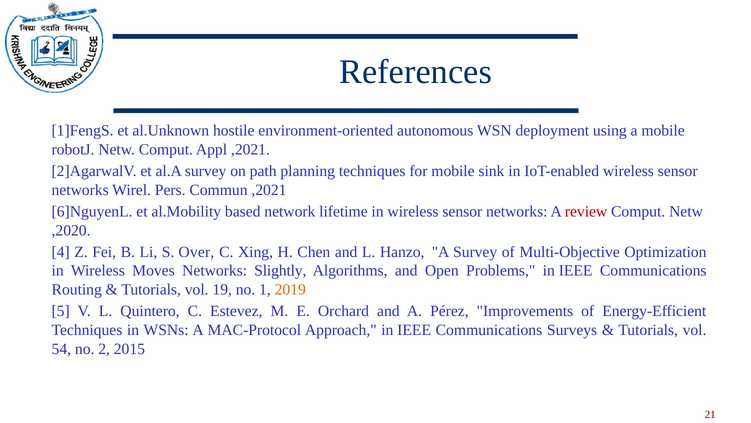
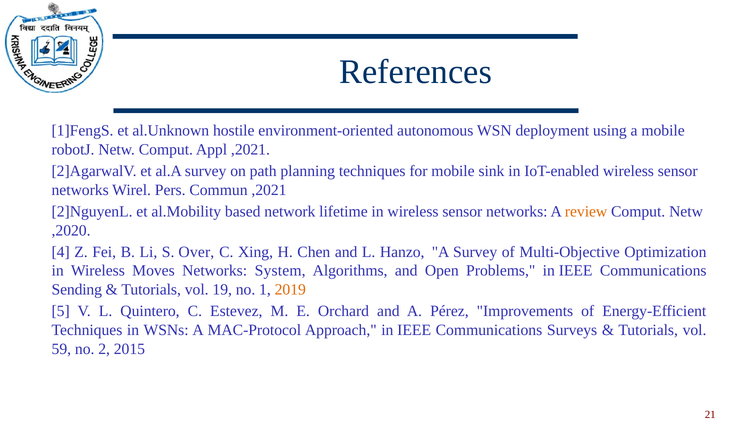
6]NguyenL: 6]NguyenL -> 2]NguyenL (92, 211)
review colour: red -> orange (586, 211)
Slightly: Slightly -> System (280, 270)
Routing: Routing -> Sending (77, 289)
54: 54 -> 59 (61, 348)
